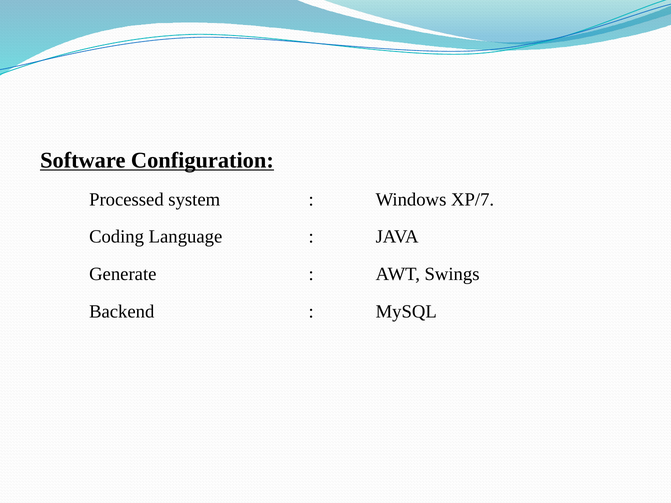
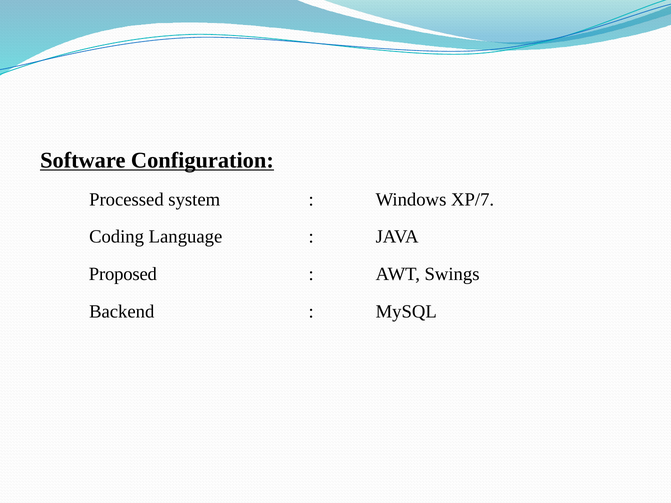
Generate: Generate -> Proposed (123, 274)
